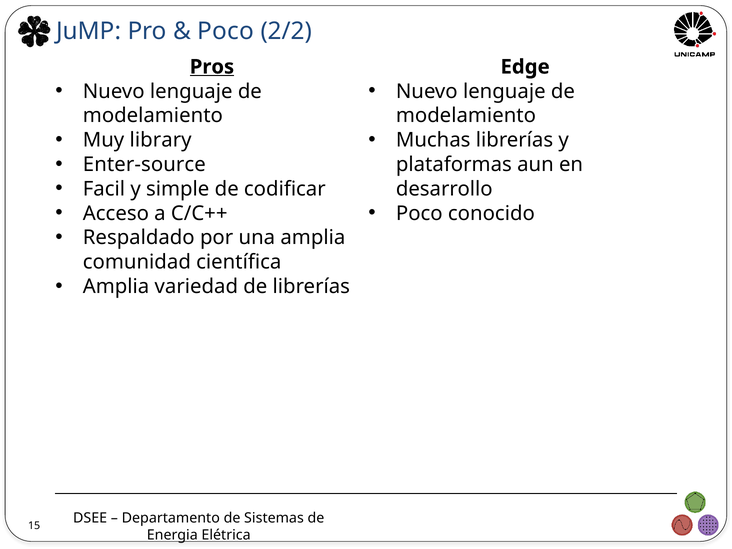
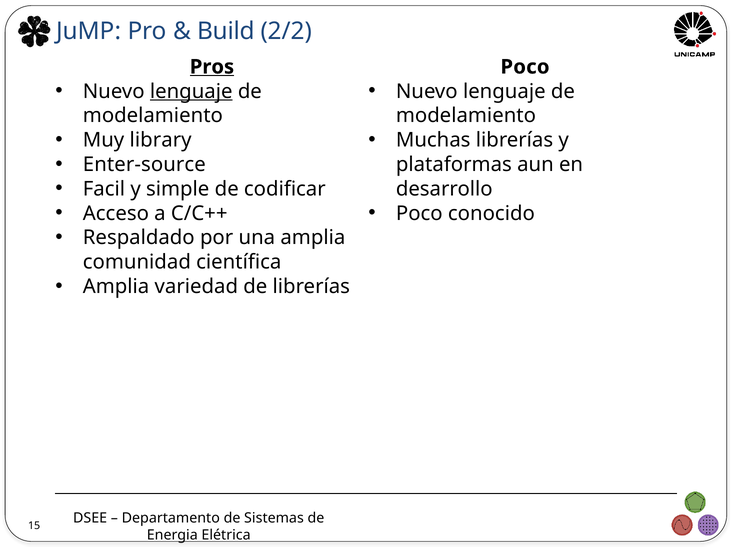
Poco: Poco -> Build (226, 31)
Edge: Edge -> Poco (525, 67)
lenguaje underline: none -> present (191, 91)
